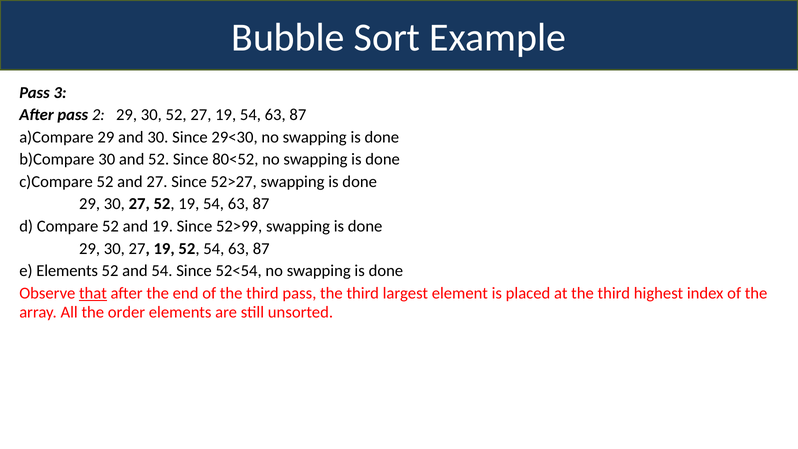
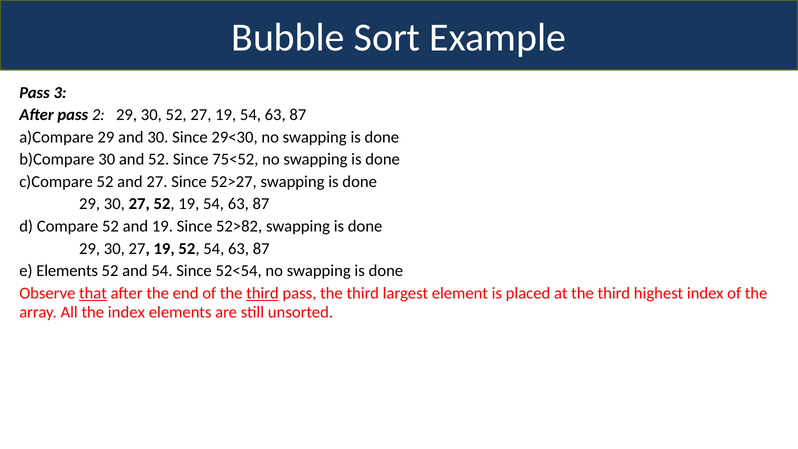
80<52: 80<52 -> 75<52 (235, 159)
52>99: 52>99 -> 52>82 (239, 226)
third underline: none -> present (262, 293)
the order: order -> index (126, 312)
